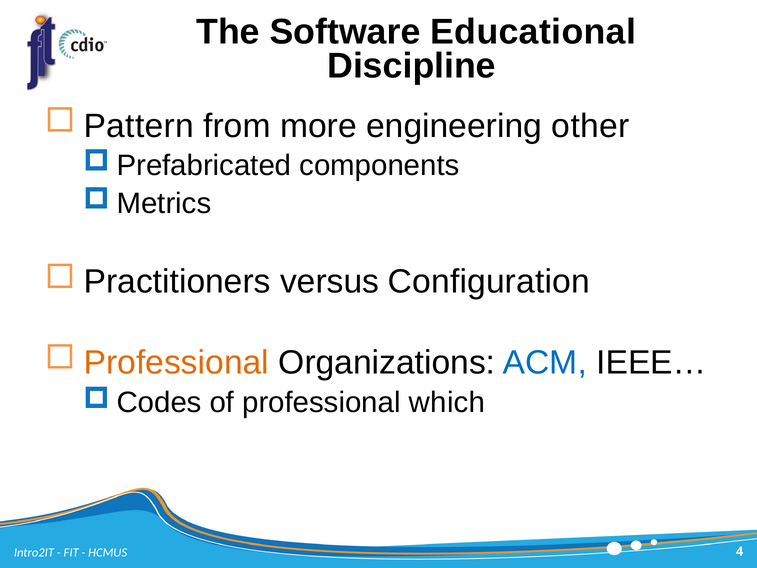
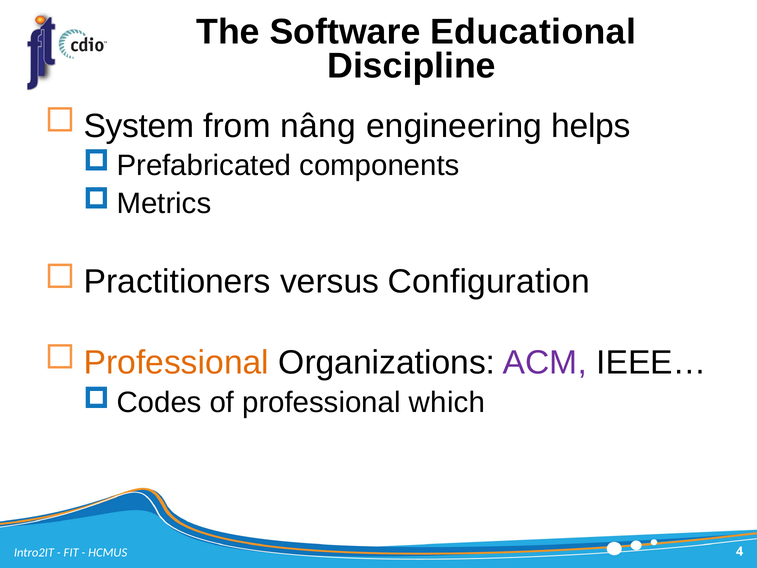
Pattern: Pattern -> System (139, 126)
more: more -> nâng (318, 126)
other: other -> helps (591, 126)
ACM colour: blue -> purple (545, 363)
